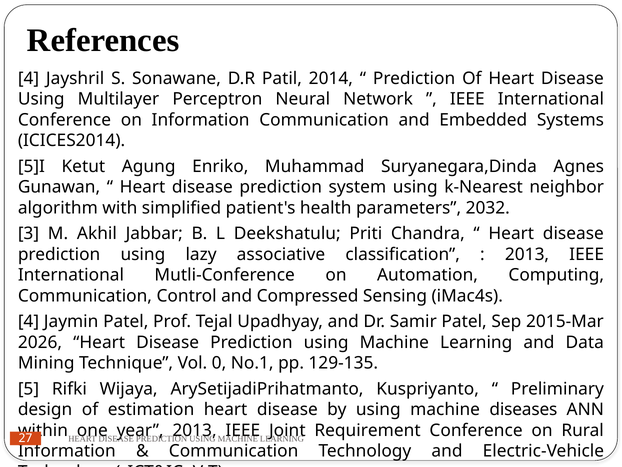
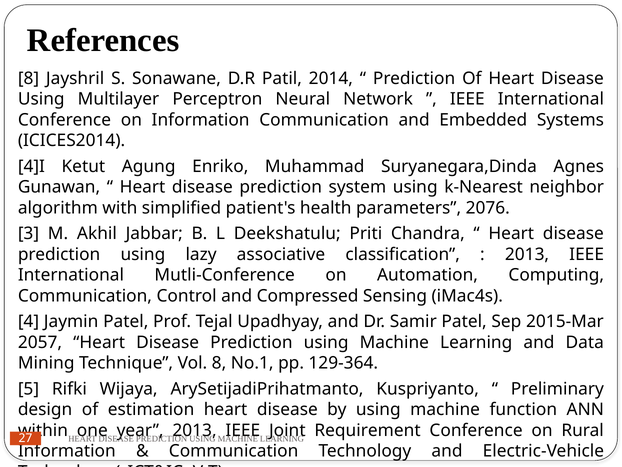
4: 4 -> 8 (28, 78)
5]I: 5]I -> 4]I (31, 166)
2032: 2032 -> 2076 (488, 208)
2026: 2026 -> 2057 (40, 342)
Vol 0: 0 -> 8 (219, 363)
129-135: 129-135 -> 129-364 (343, 363)
diseases: diseases -> function (523, 409)
